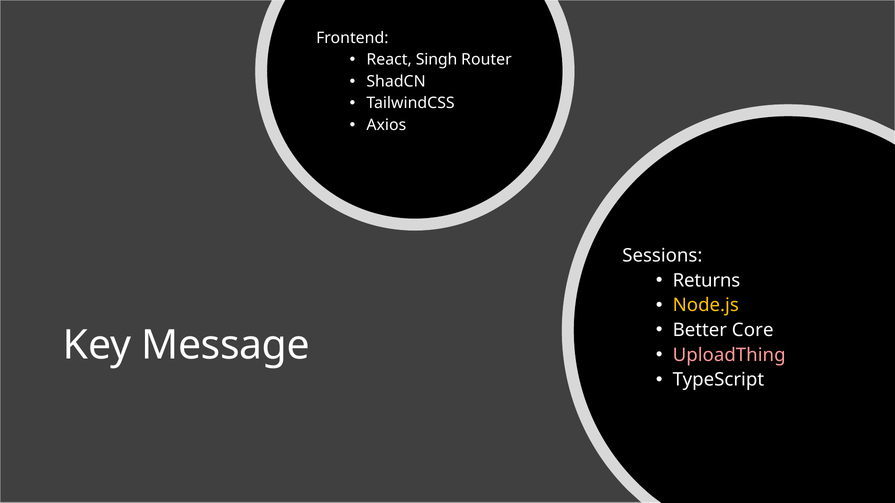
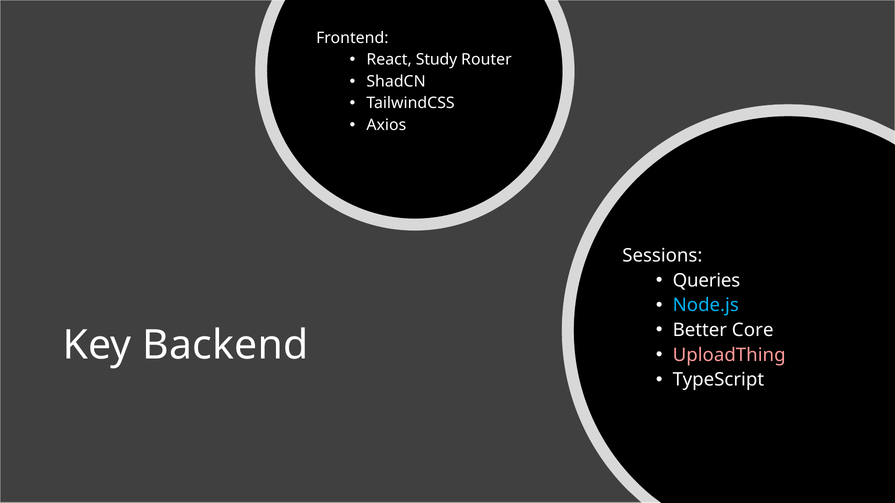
Singh: Singh -> Study (437, 60)
Returns: Returns -> Queries (706, 281)
Node.js colour: yellow -> light blue (706, 306)
Message: Message -> Backend (225, 346)
